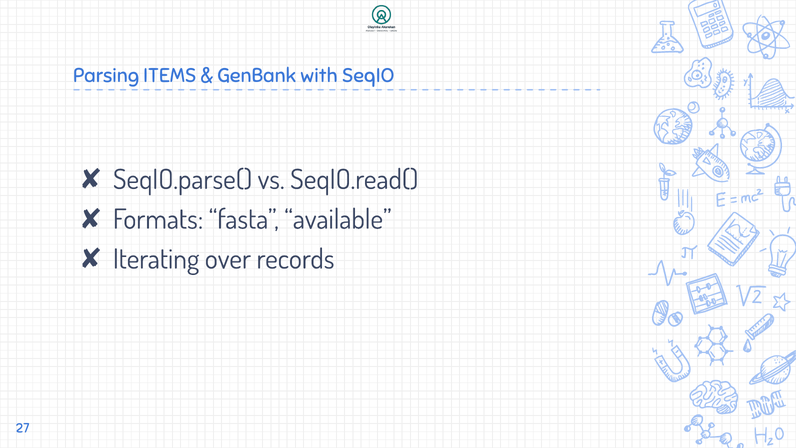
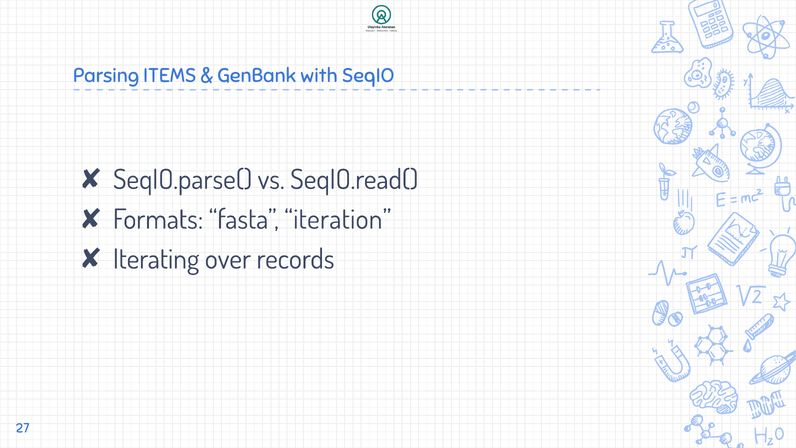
available: available -> iteration (338, 219)
